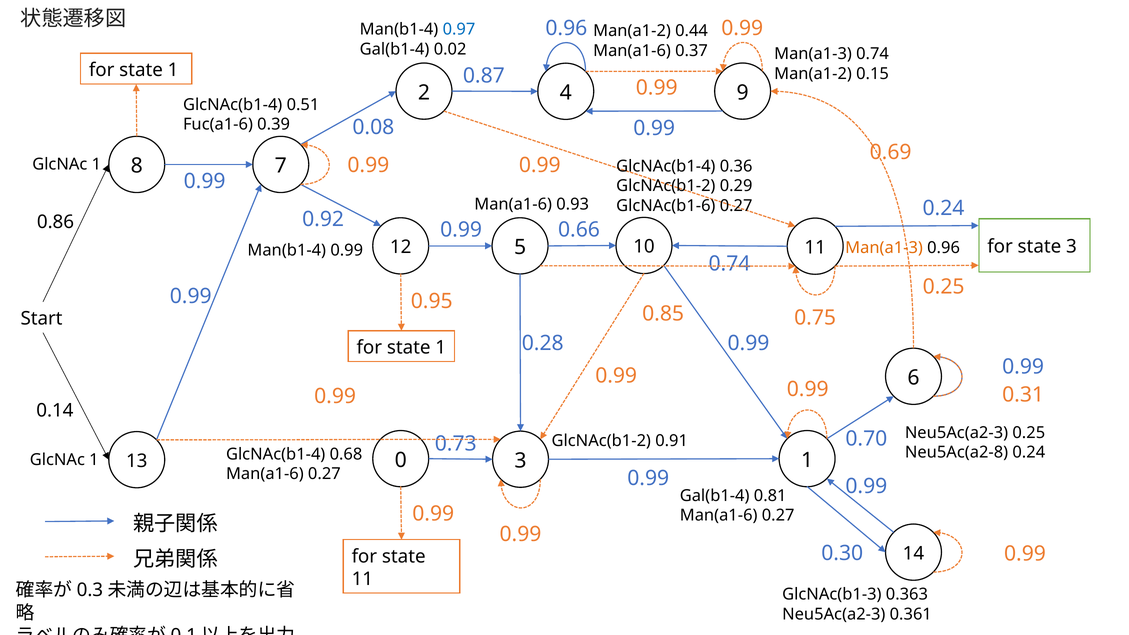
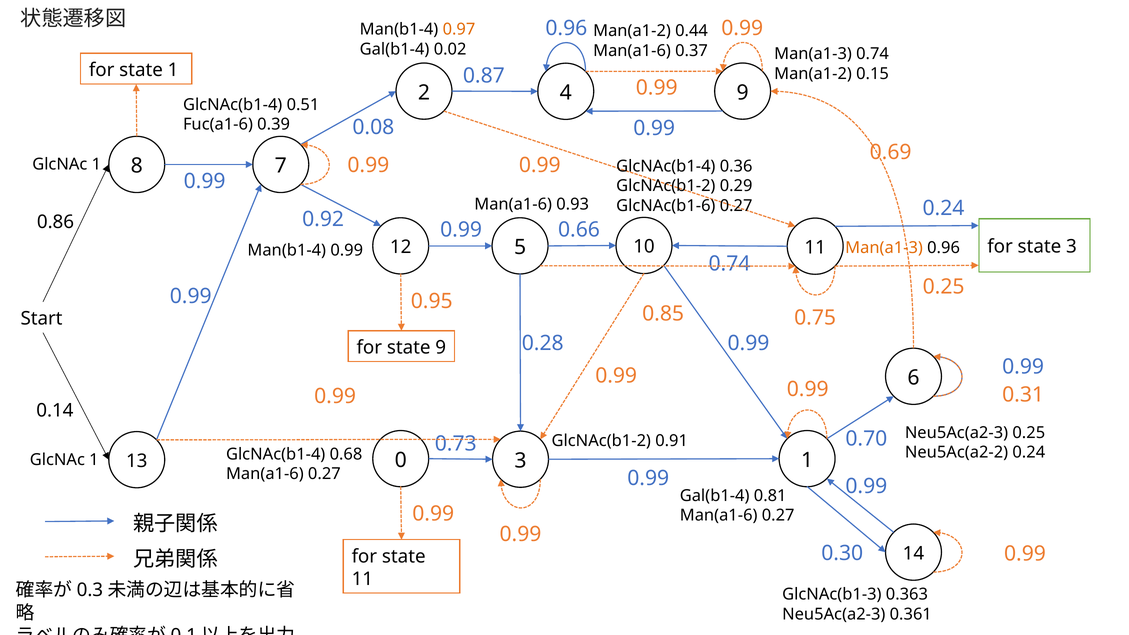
0.97 colour: blue -> orange (459, 29)
1: 1 -> 9 (441, 348)
Neu5Ac(a2-8: Neu5Ac(a2-8 -> Neu5Ac(a2-2 (957, 453)
